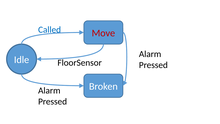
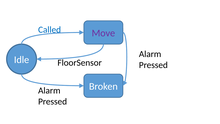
Move colour: red -> purple (103, 33)
